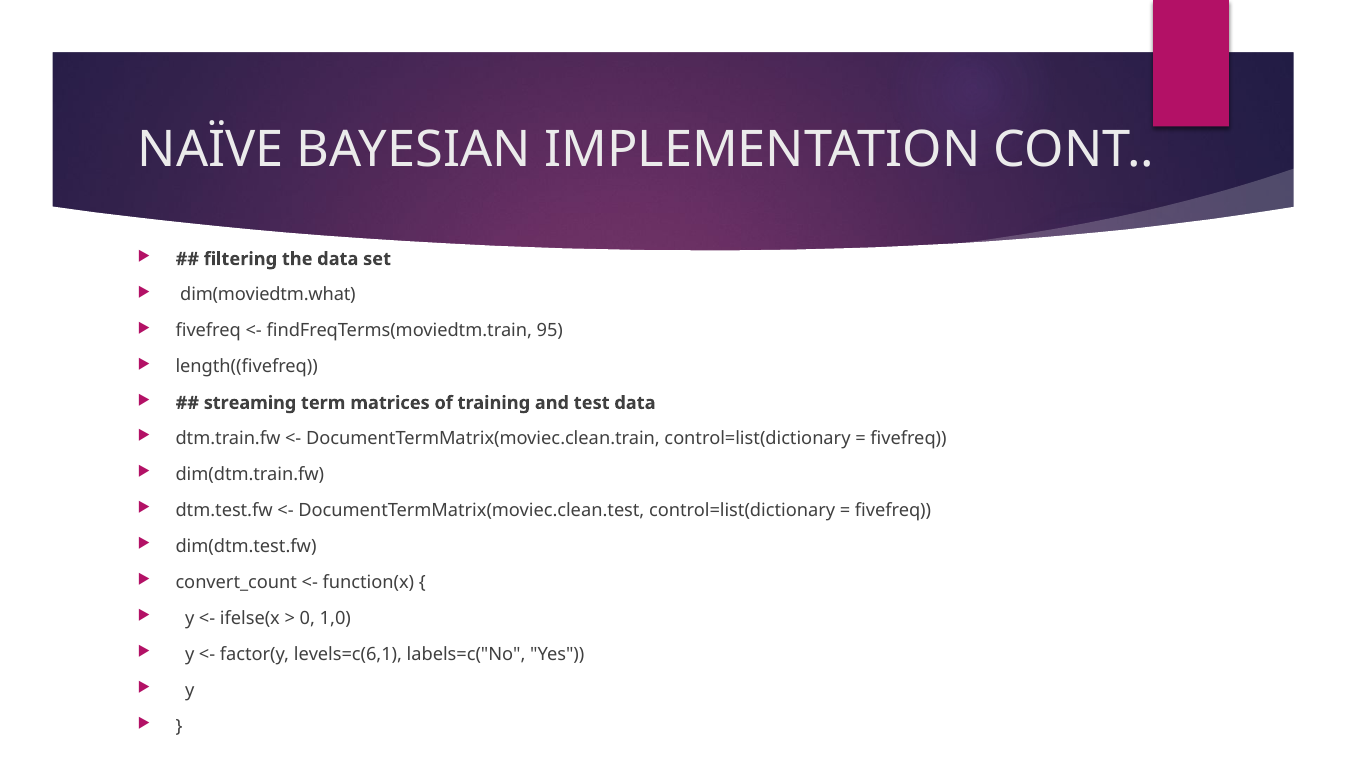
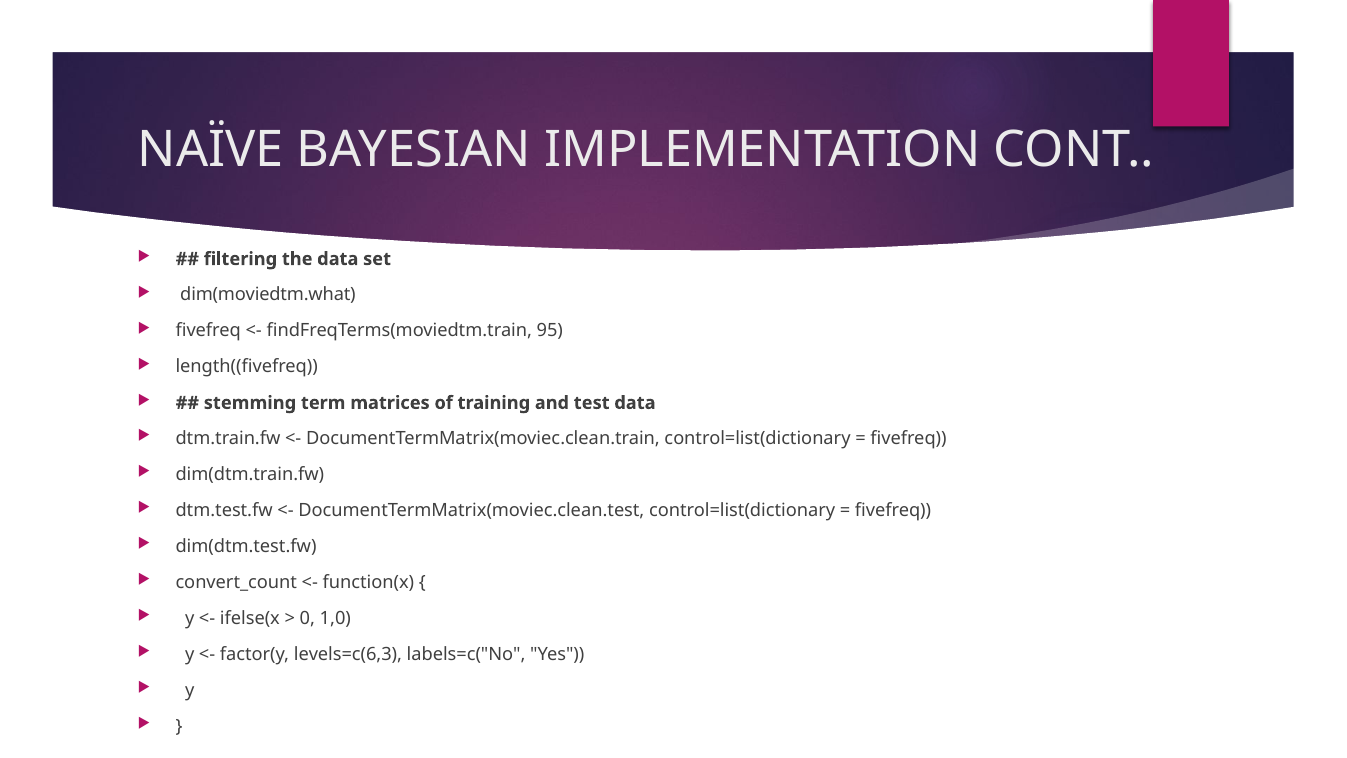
streaming: streaming -> stemming (250, 403)
levels=c(6,1: levels=c(6,1 -> levels=c(6,3 (348, 654)
